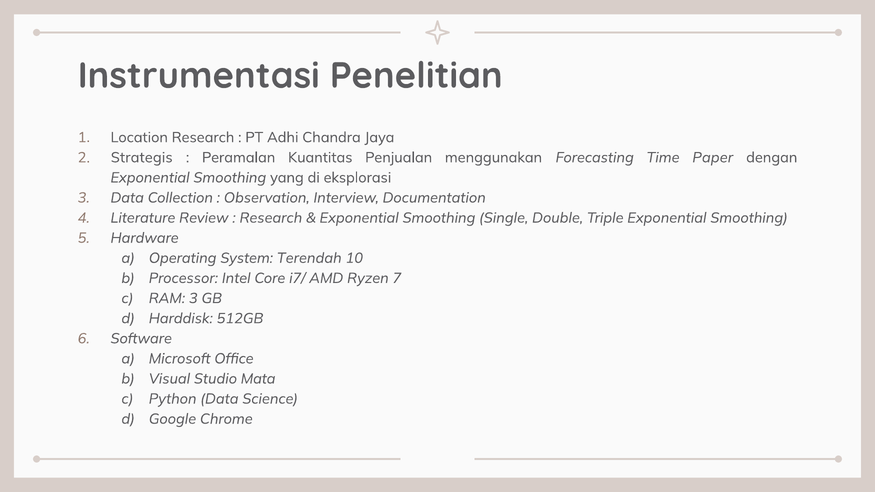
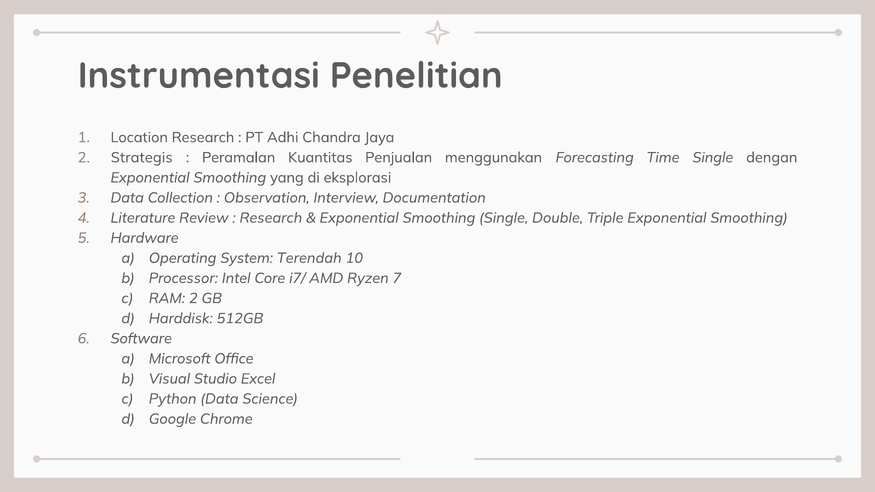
Time Paper: Paper -> Single (713, 158)
RAM 3: 3 -> 2 (193, 298)
Mata: Mata -> Excel (258, 379)
